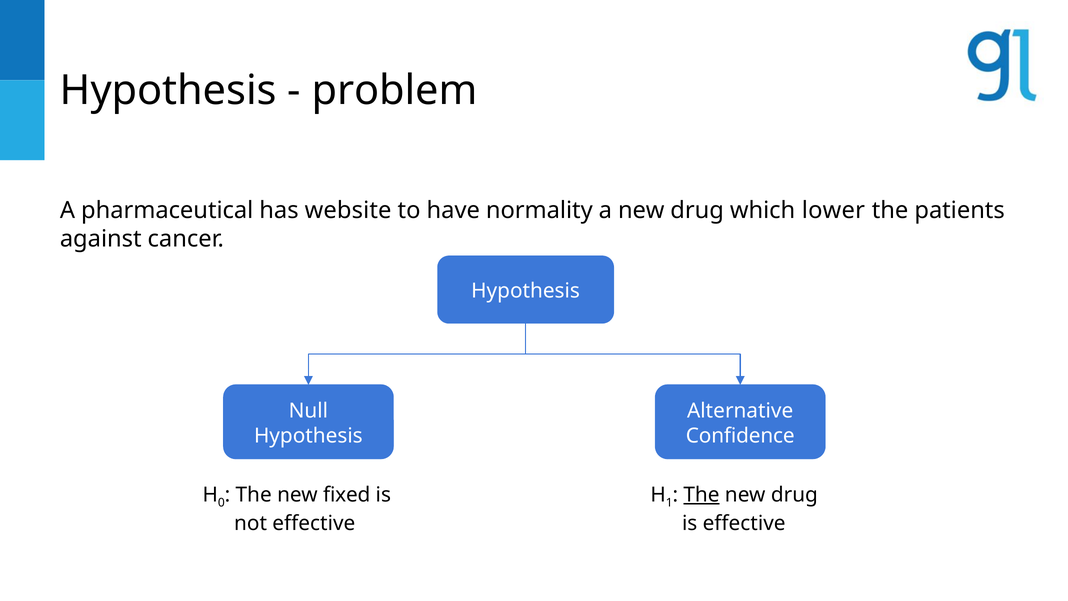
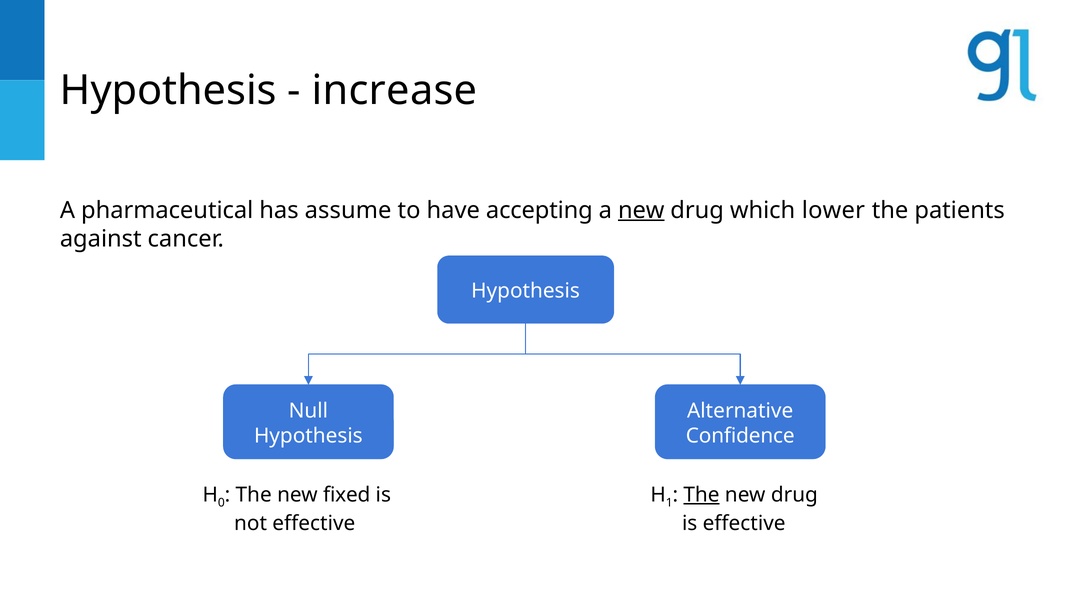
problem: problem -> increase (394, 90)
website: website -> assume (348, 210)
normality: normality -> accepting (539, 210)
new underline: none -> present (641, 210)
